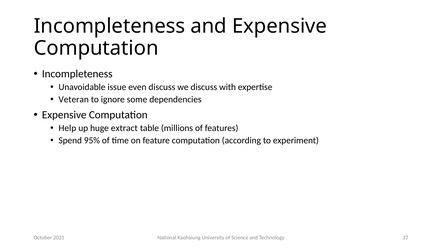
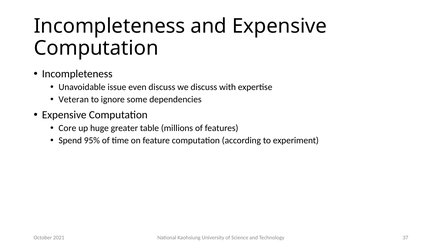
Help: Help -> Core (67, 128)
extract: extract -> greater (124, 128)
